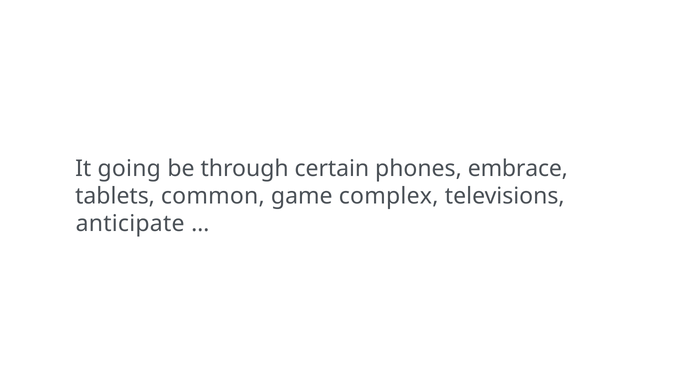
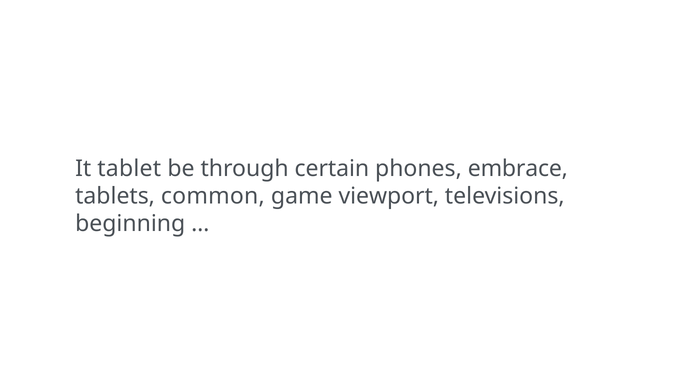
going: going -> tablet (129, 168)
complex: complex -> viewport (389, 196)
anticipate: anticipate -> beginning (130, 224)
